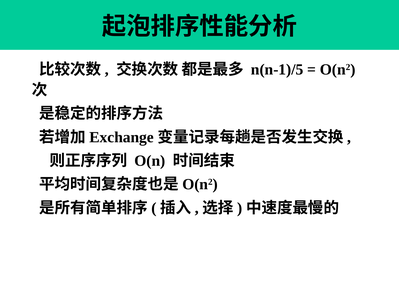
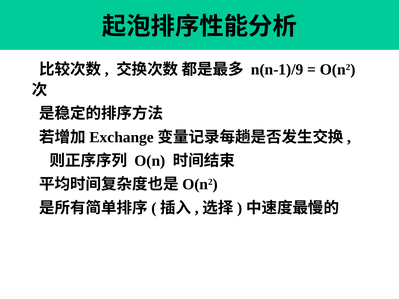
n(n-1)/5: n(n-1)/5 -> n(n-1)/9 (277, 70)
